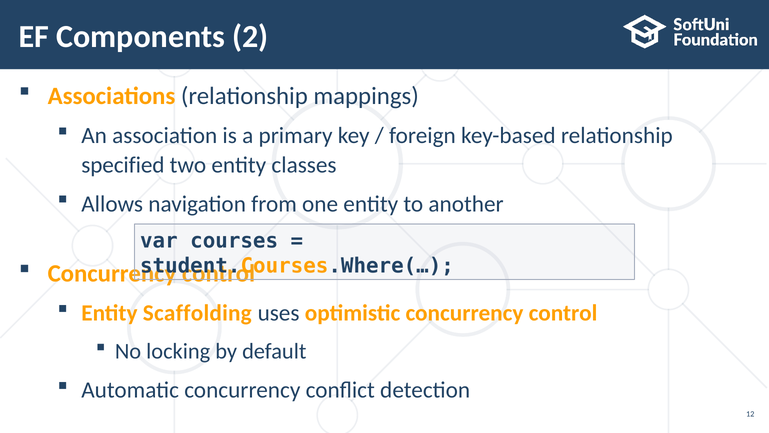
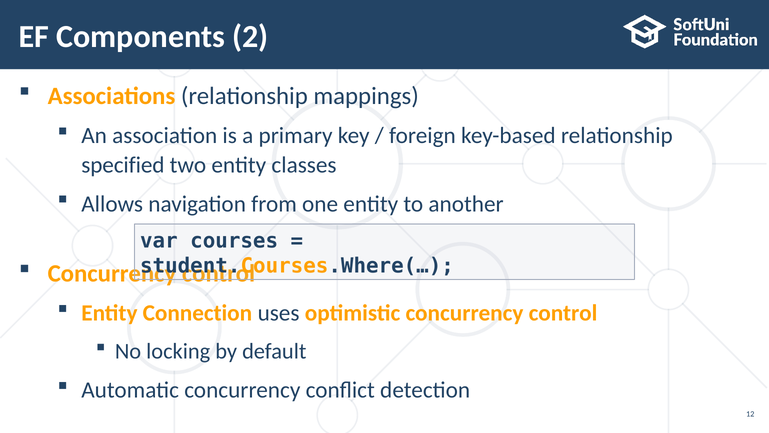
Scaffolding: Scaffolding -> Connection (197, 313)
